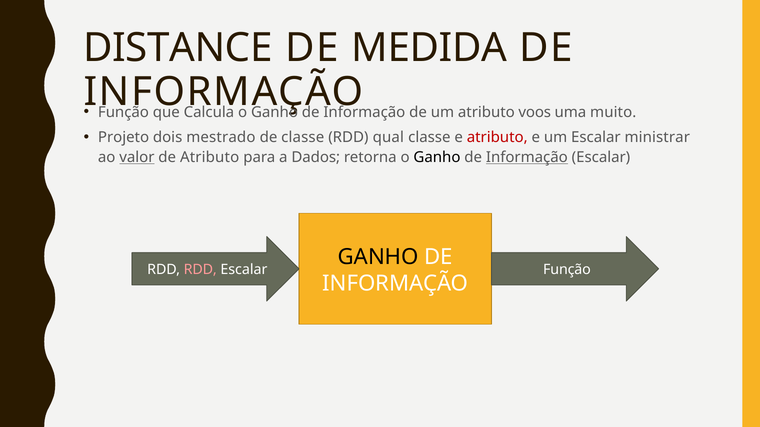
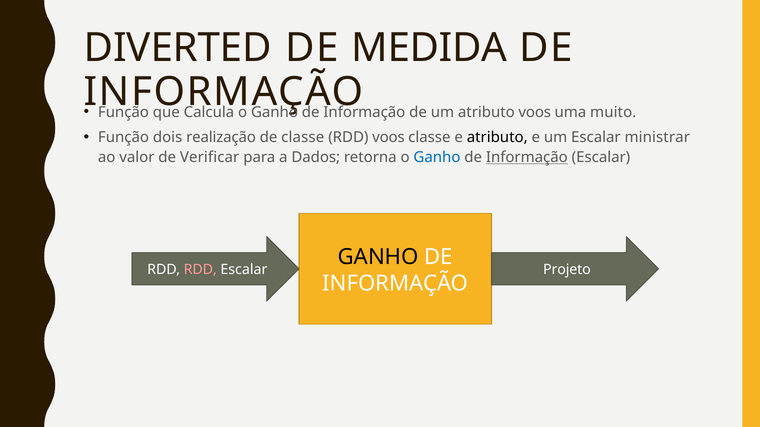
DISTANCE: DISTANCE -> DIVERTED (178, 48)
Projeto: Projeto -> Função (124, 138)
mestrado: mestrado -> realização (221, 138)
RDD qual: qual -> voos (388, 138)
atributo colour: red -> black (497, 138)
valor underline: present -> none (137, 157)
de Atributo: Atributo -> Verificar (210, 157)
Ganho colour: black -> blue (437, 157)
Escalar Função: Função -> Projeto (567, 270)
